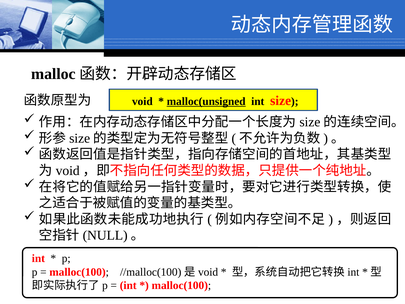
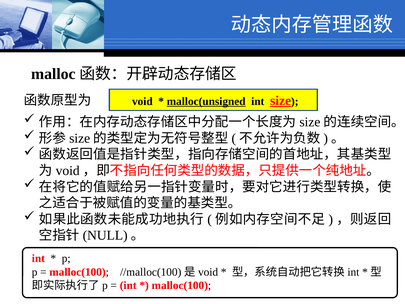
size underline: none -> present (281, 101)
